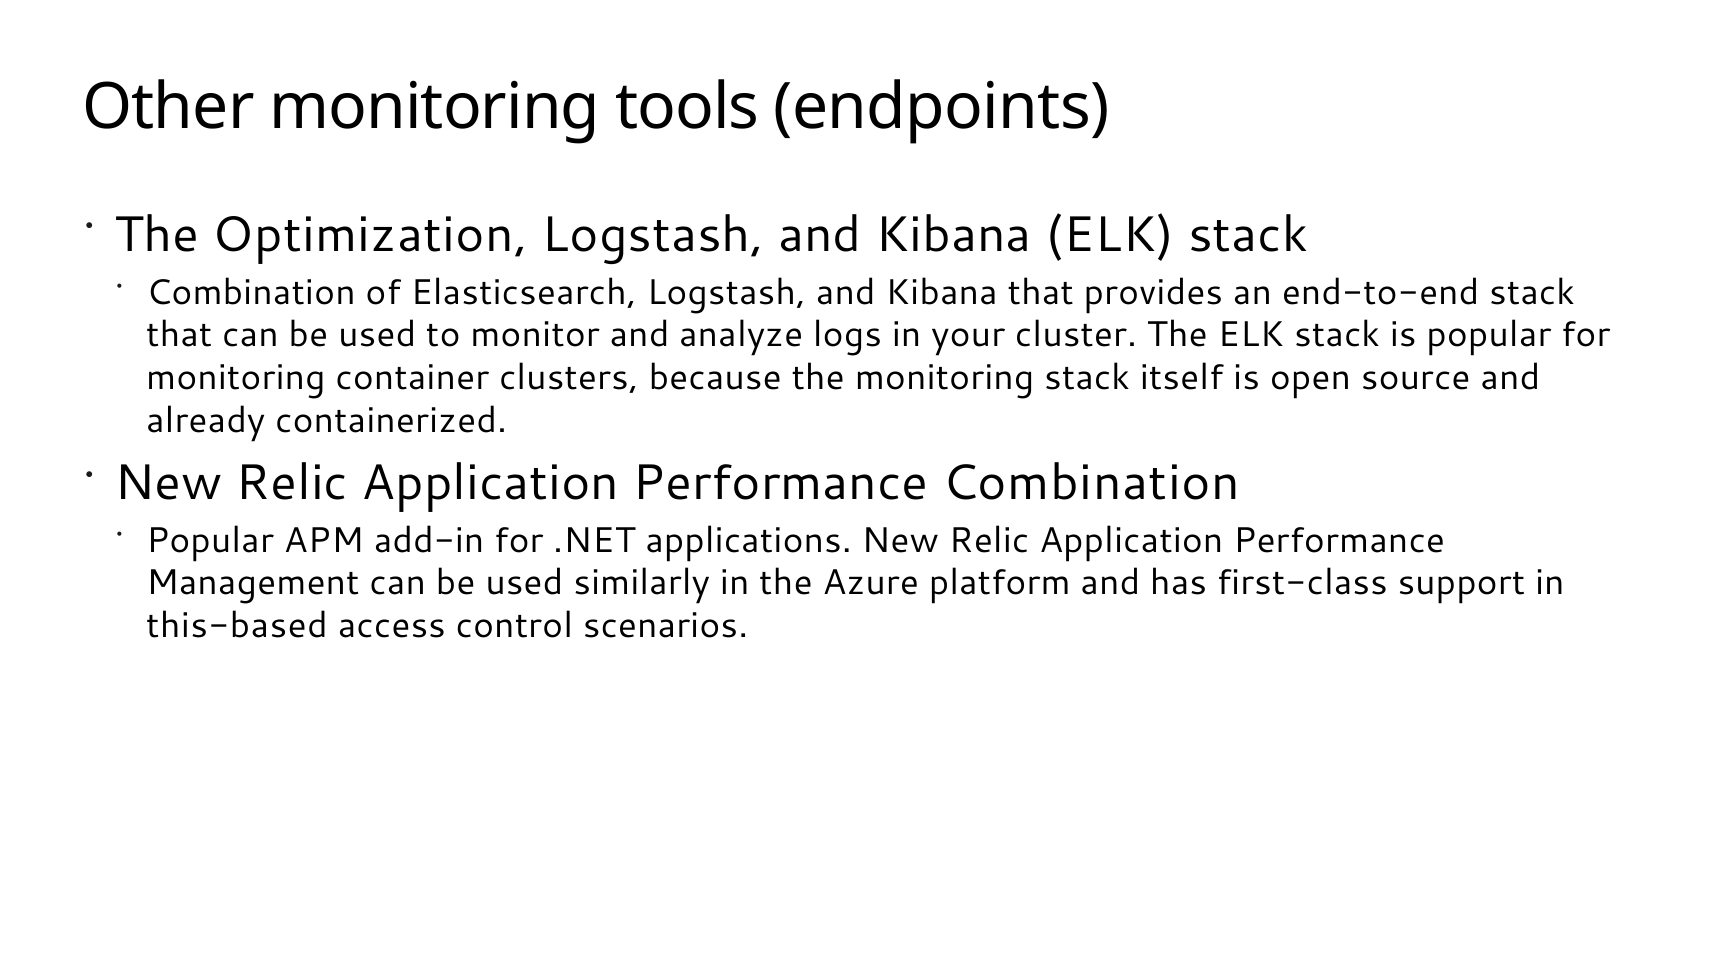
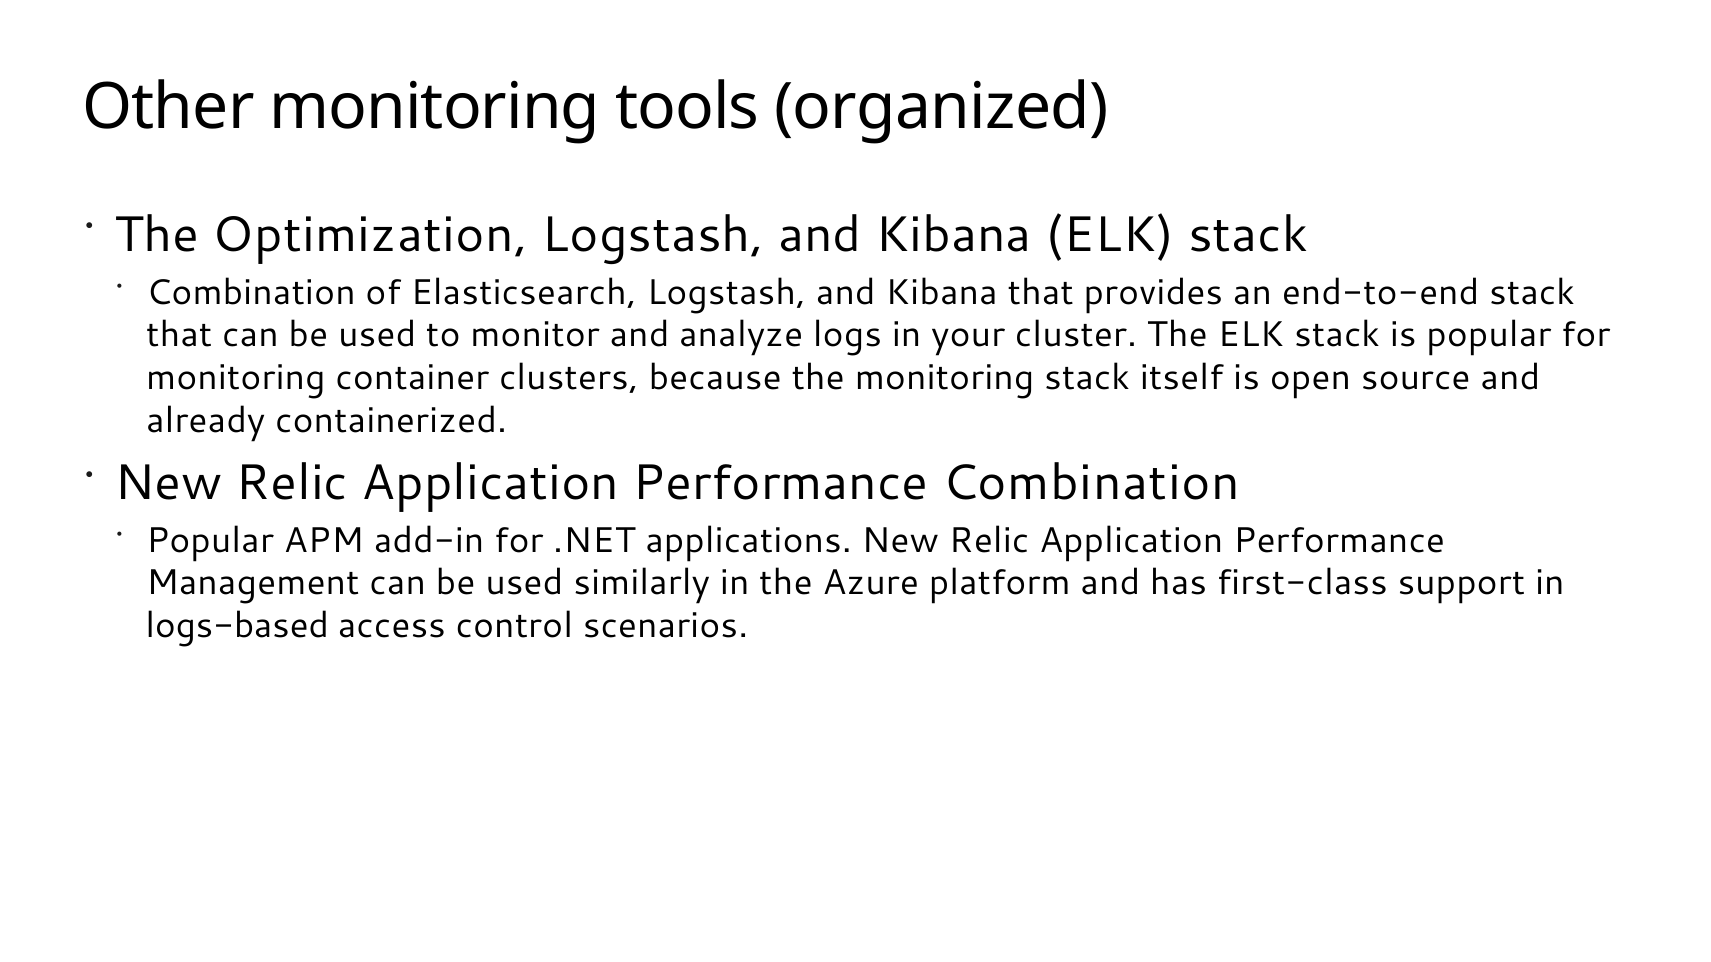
endpoints: endpoints -> organized (942, 107)
this-based: this-based -> logs-based (237, 626)
